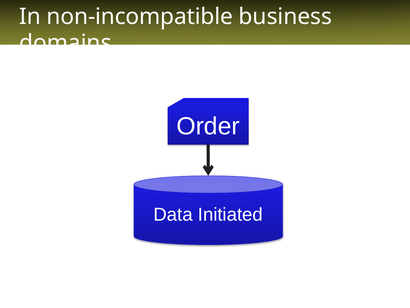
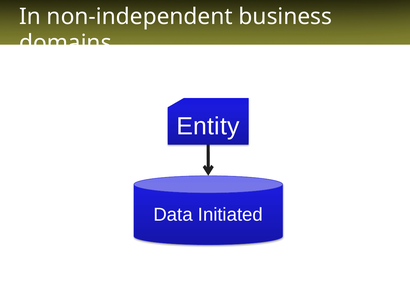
non-incompatible: non-incompatible -> non-independent (140, 16)
Order: Order -> Entity (208, 126)
